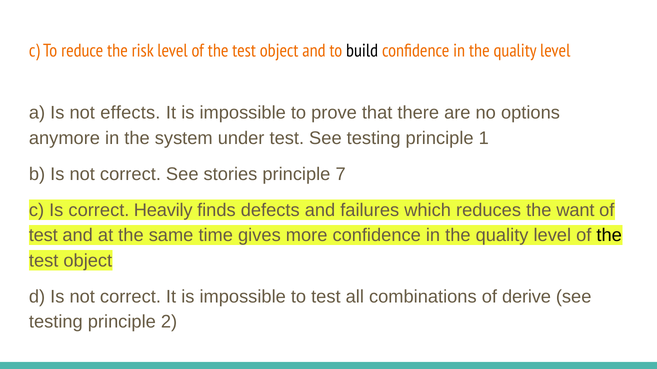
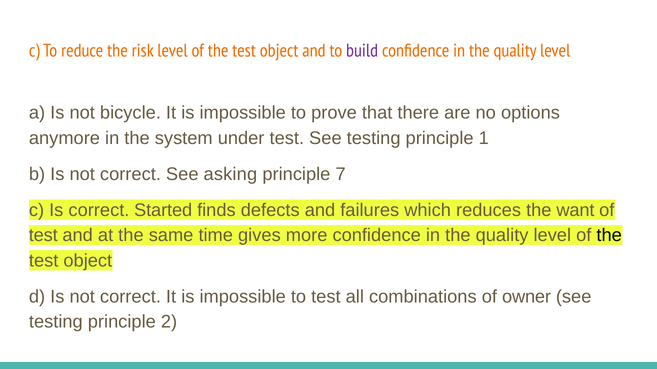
build colour: black -> purple (362, 51)
effects: effects -> bicycle (130, 113)
stories: stories -> asking (230, 174)
Heavily: Heavily -> Started (163, 211)
derive: derive -> owner (527, 297)
